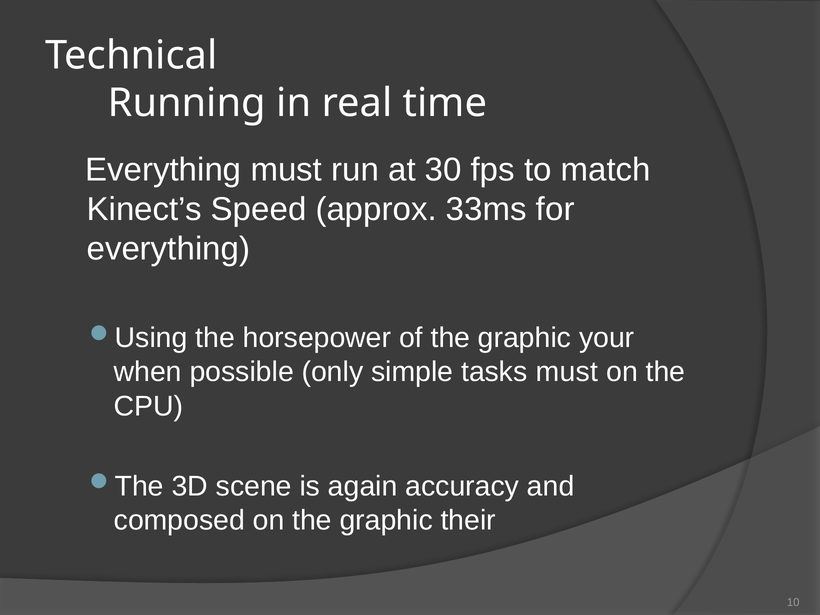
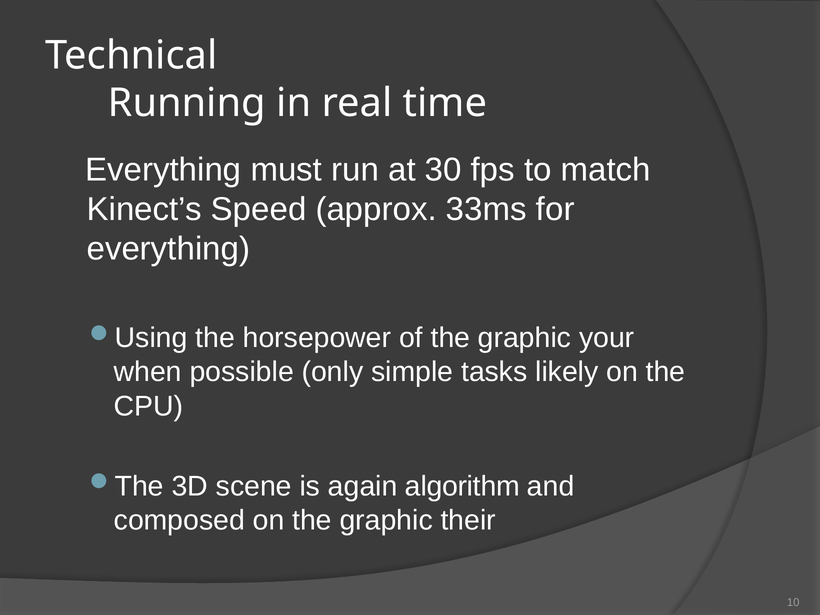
tasks must: must -> likely (567, 372)
accuracy: accuracy -> algorithm (462, 486)
